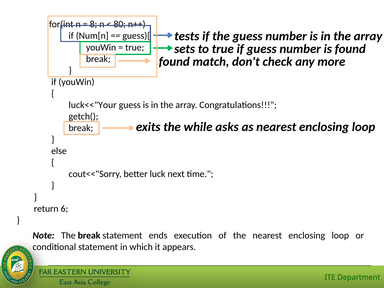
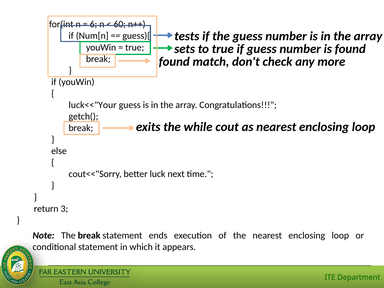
8: 8 -> 6 (93, 24)
80: 80 -> 60 (120, 24)
asks: asks -> cout (227, 127)
6: 6 -> 3 (64, 209)
